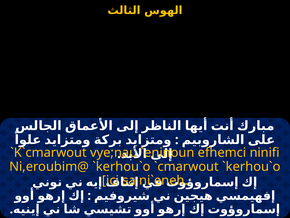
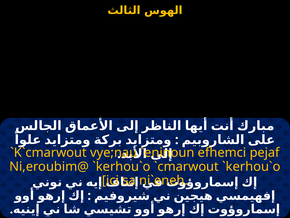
ninifi: ninifi -> pejaf (265, 152)
